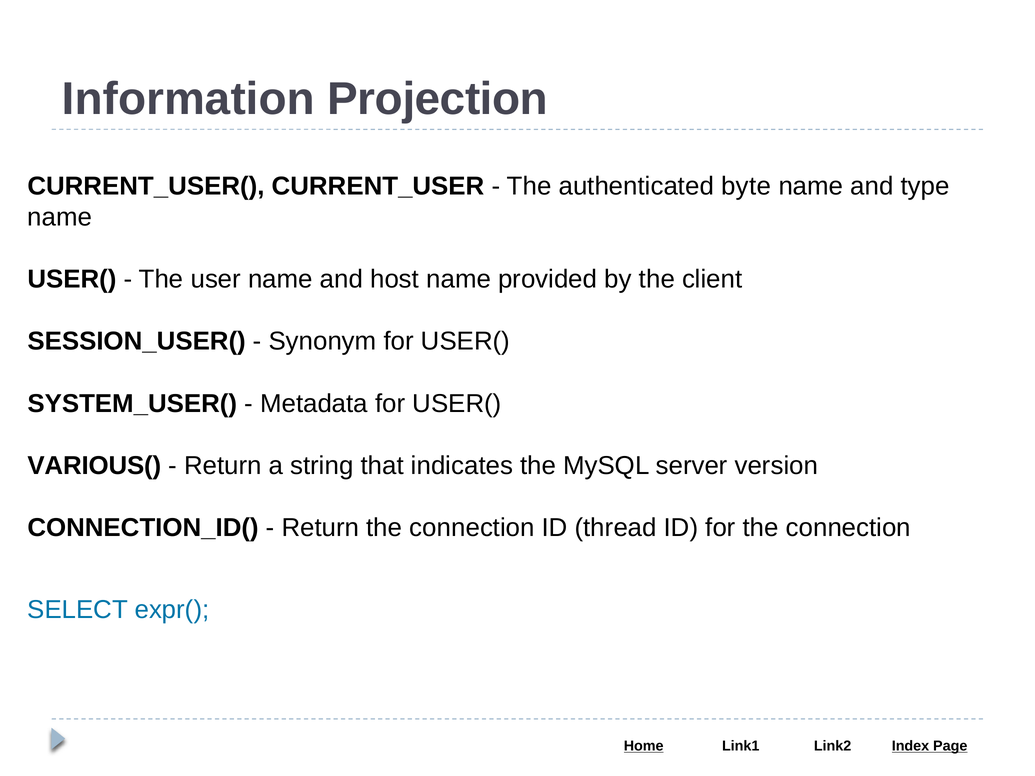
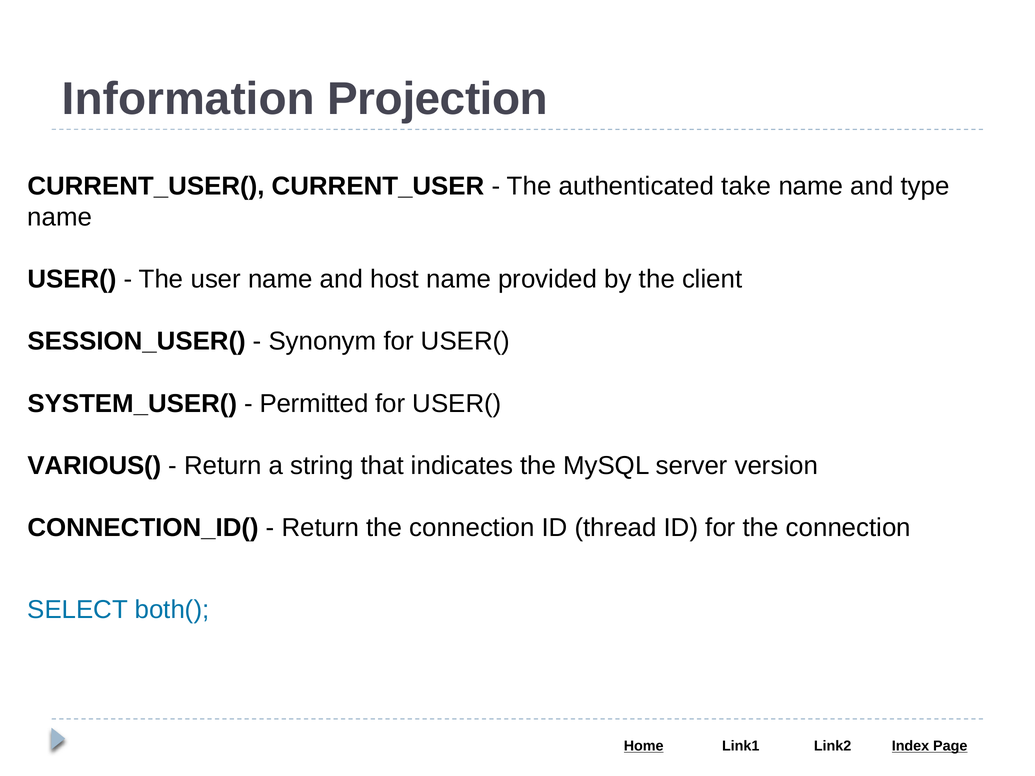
byte: byte -> take (746, 186)
Metadata: Metadata -> Permitted (314, 404)
expr(: expr( -> both( (172, 610)
